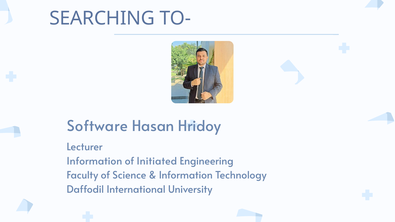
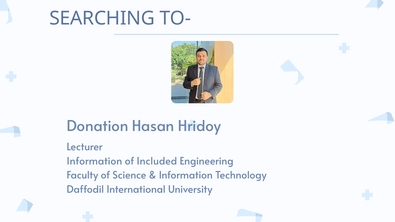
Software: Software -> Donation (97, 126)
Initiated: Initiated -> Included (157, 161)
